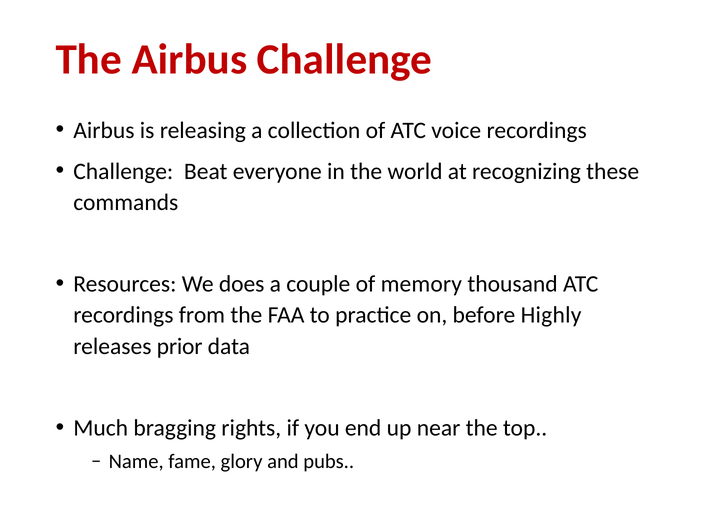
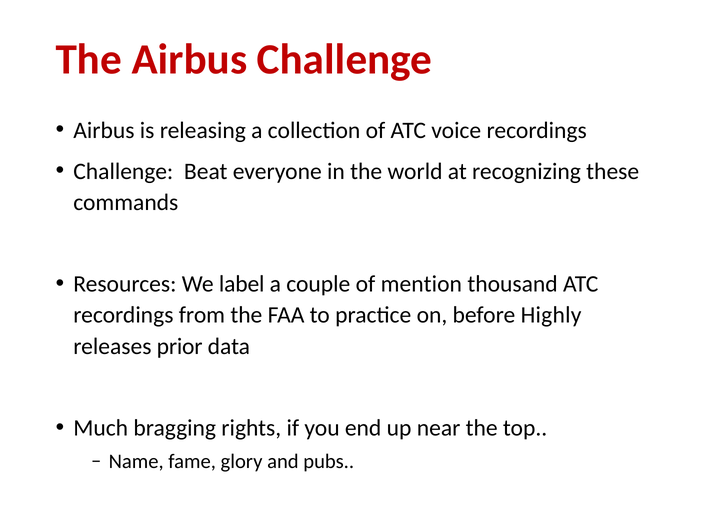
does: does -> label (242, 284)
memory: memory -> mention (421, 284)
